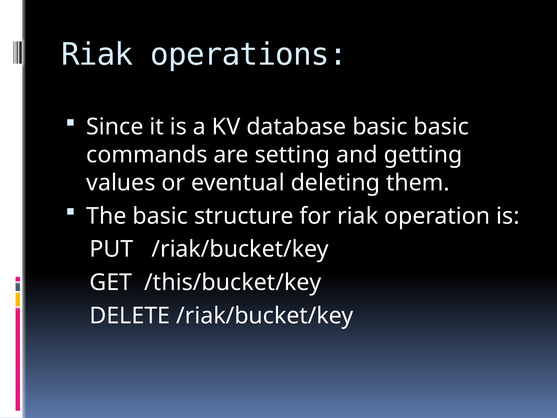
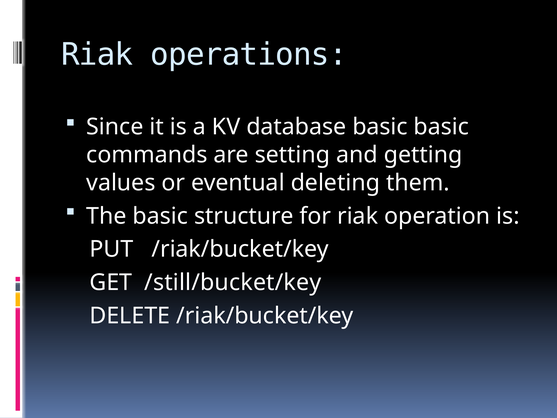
/this/bucket/key: /this/bucket/key -> /still/bucket/key (233, 282)
